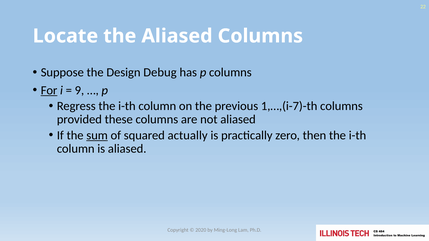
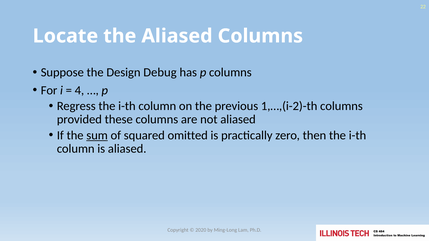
For underline: present -> none (49, 90)
9: 9 -> 4 (79, 90)
1,…,(i-7)-th: 1,…,(i-7)-th -> 1,…,(i-2)-th (289, 106)
actually: actually -> omitted (188, 135)
